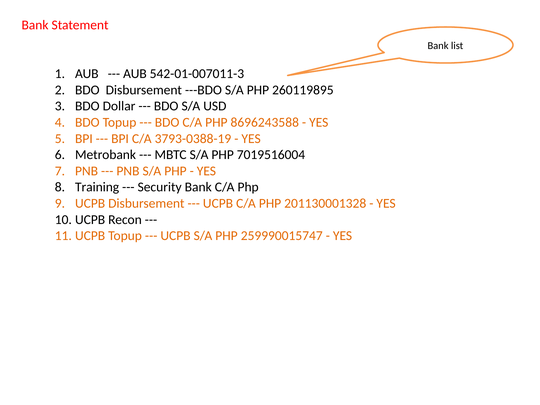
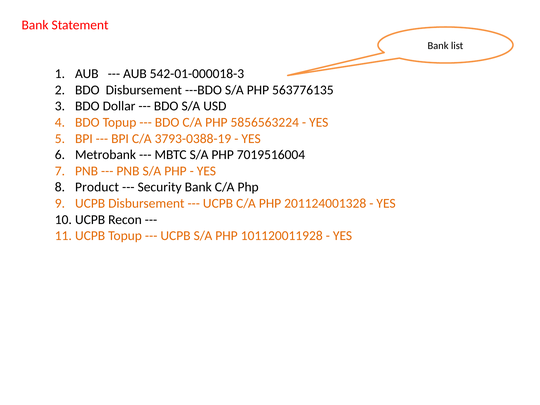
542-01-007011-3: 542-01-007011-3 -> 542-01-000018-3 (197, 74)
260119895: 260119895 -> 563776135 (303, 90)
8696243588: 8696243588 -> 5856563224 (265, 122)
Training: Training -> Product (97, 187)
201130001328: 201130001328 -> 201124001328 (325, 203)
259990015747: 259990015747 -> 101120011928 (282, 236)
